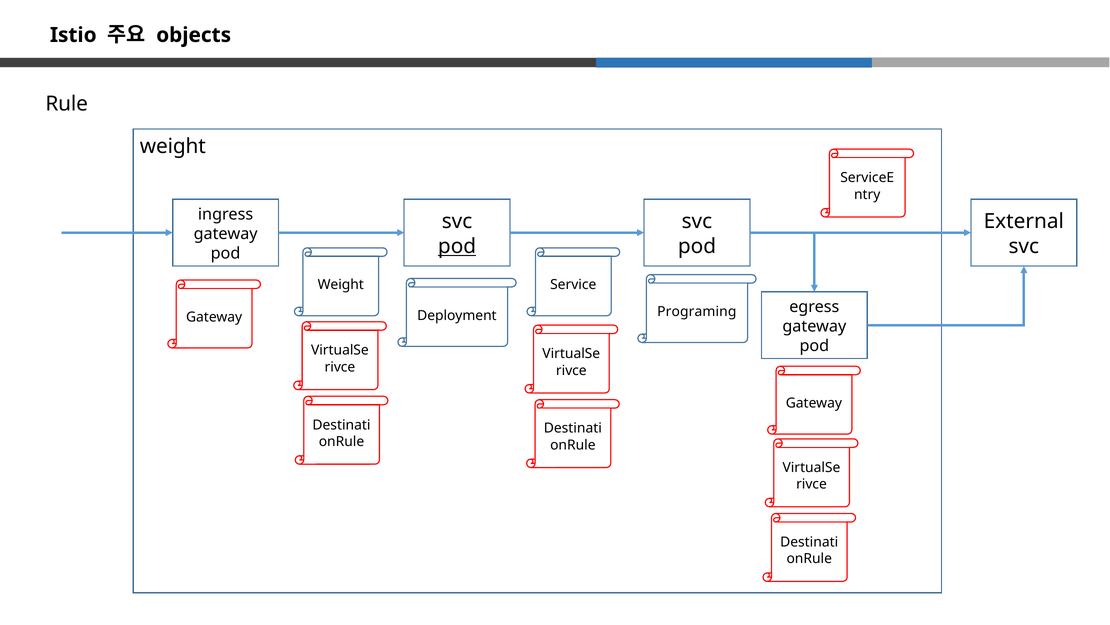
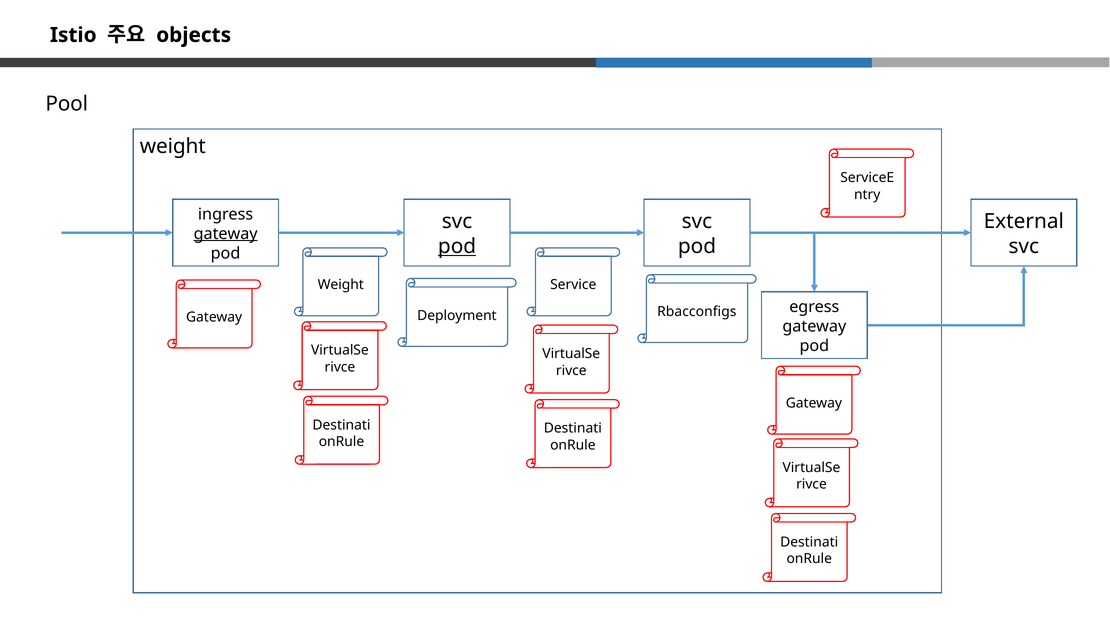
Rule: Rule -> Pool (67, 104)
gateway underline: none -> present (226, 233)
Programing: Programing -> Rbacconfigs (697, 311)
